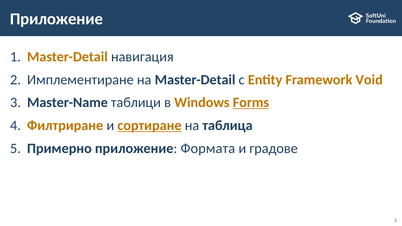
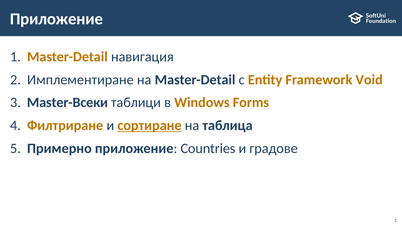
Master-Name: Master-Name -> Master-Всеки (67, 103)
Forms underline: present -> none (251, 103)
Формата: Формата -> Countries (208, 149)
